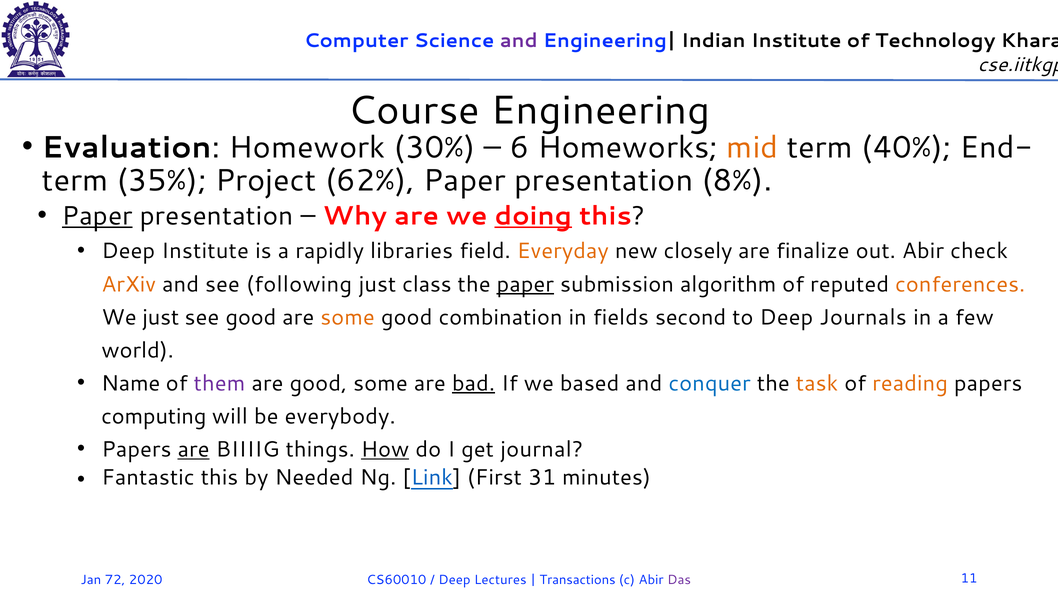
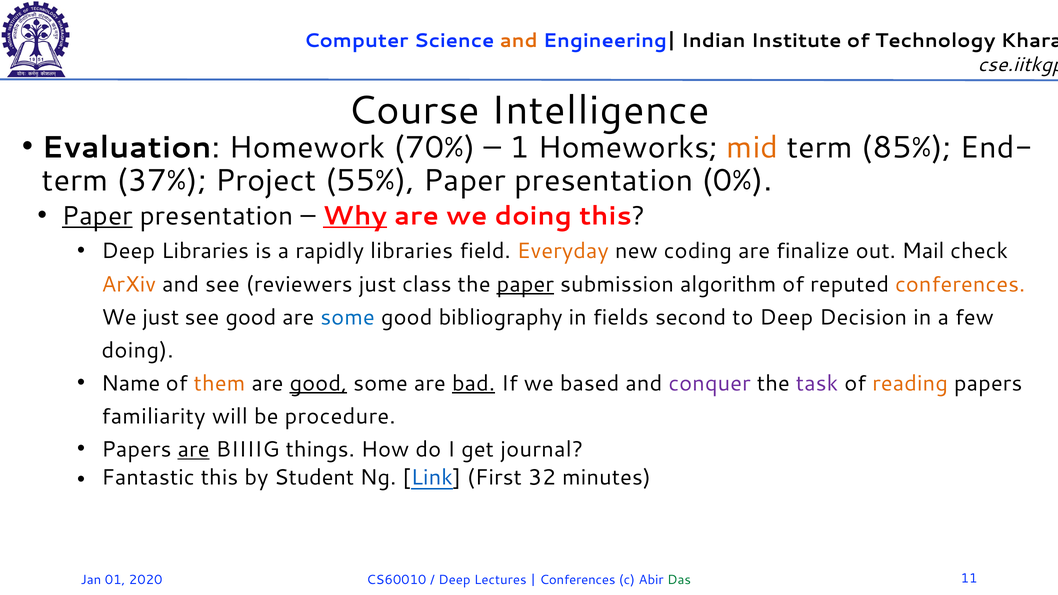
and colour: purple -> orange (519, 41)
Engineering: Engineering -> Intelligence (600, 111)
30%: 30% -> 70% (435, 147)
6: 6 -> 1 (519, 147)
40%: 40% -> 85% (906, 147)
35%: 35% -> 37% (162, 180)
62%: 62% -> 55% (370, 180)
8%: 8% -> 0% (737, 180)
Why underline: none -> present (355, 216)
doing underline: present -> none (533, 216)
Deep Institute: Institute -> Libraries (205, 251)
closely: closely -> coding (698, 251)
out Abir: Abir -> Mail (923, 251)
following: following -> reviewers (299, 284)
some colour: orange -> blue (348, 317)
combination: combination -> bibliography (501, 317)
Journals: Journals -> Decision (863, 317)
world: world -> doing (138, 350)
them colour: purple -> orange (219, 383)
good underline: none -> present (318, 383)
conquer colour: blue -> purple (710, 383)
task colour: orange -> purple (817, 383)
computing: computing -> familiarity (154, 416)
everybody: everybody -> procedure (340, 416)
How underline: present -> none (385, 450)
Needed: Needed -> Student (314, 478)
31: 31 -> 32 (542, 478)
72: 72 -> 01 (115, 580)
Transactions: Transactions -> Conferences (578, 580)
Das colour: purple -> green (679, 580)
